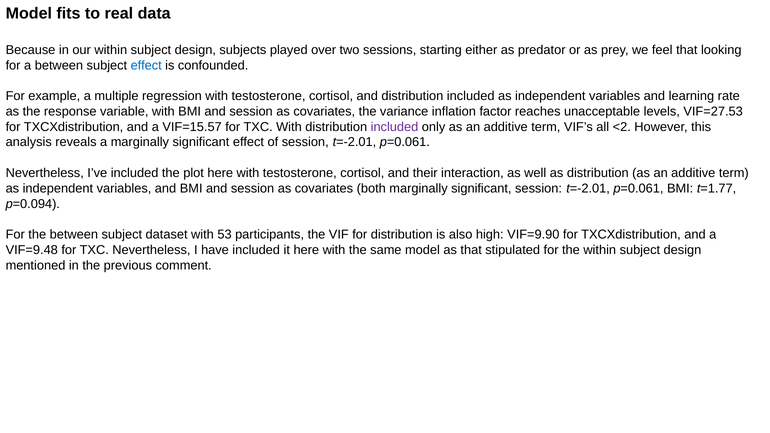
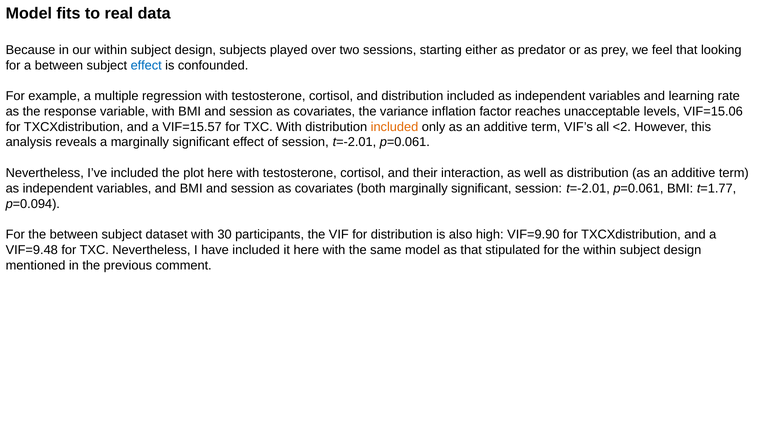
VIF=27.53: VIF=27.53 -> VIF=15.06 (713, 111)
included colour: purple -> orange (394, 127)
53: 53 -> 30 (225, 235)
